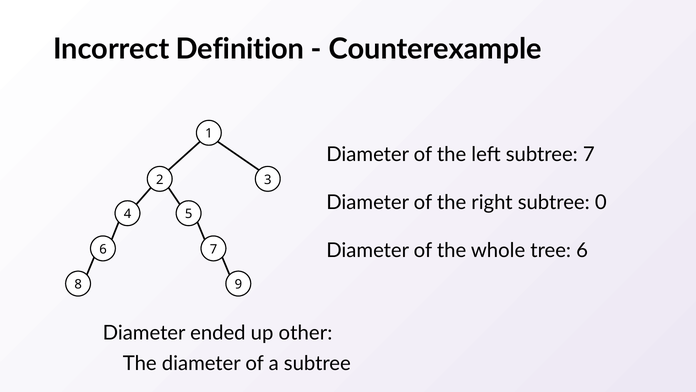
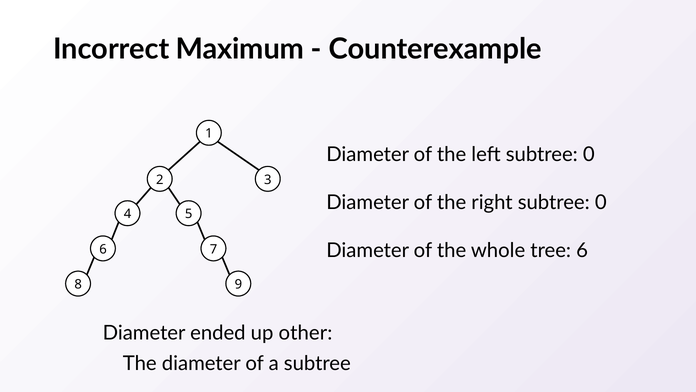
Definition: Definition -> Maximum (240, 49)
left subtree 7: 7 -> 0 (589, 155)
